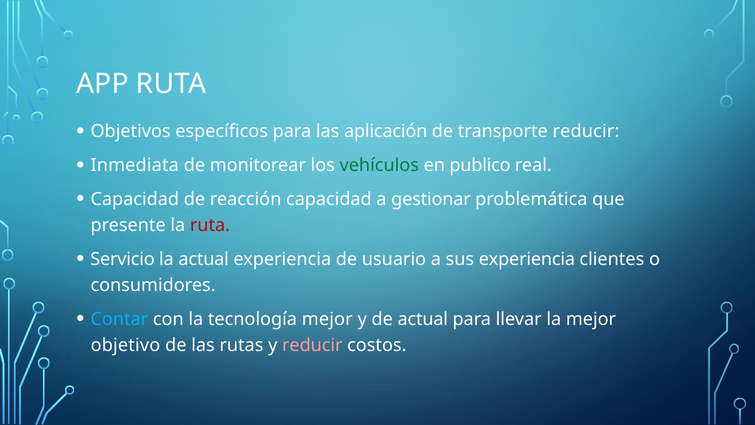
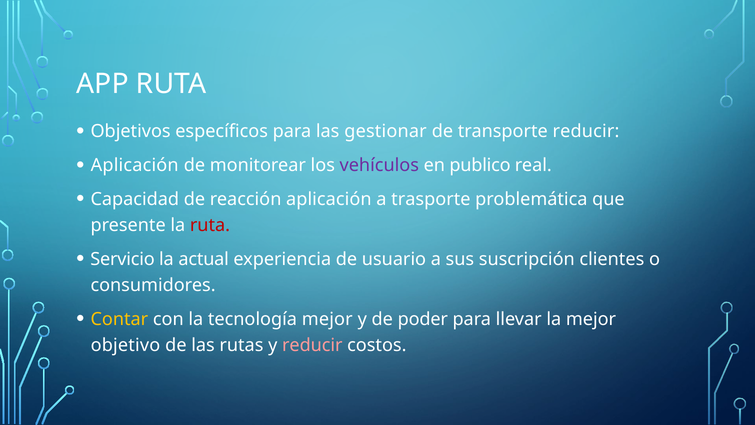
aplicación: aplicación -> gestionar (385, 131)
Inmediata: Inmediata -> Aplicación (135, 165)
vehículos colour: green -> purple (379, 165)
reacción capacidad: capacidad -> aplicación (329, 199)
gestionar: gestionar -> trasporte (431, 199)
sus experiencia: experiencia -> suscripción (527, 259)
Contar colour: light blue -> yellow (119, 319)
de actual: actual -> poder (423, 319)
